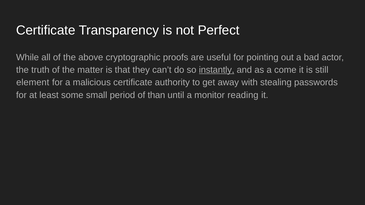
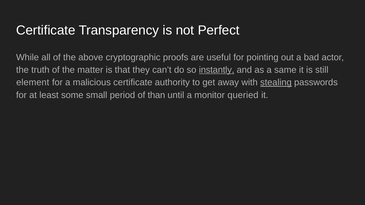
come: come -> same (285, 70)
stealing underline: none -> present (276, 83)
reading: reading -> queried (243, 95)
